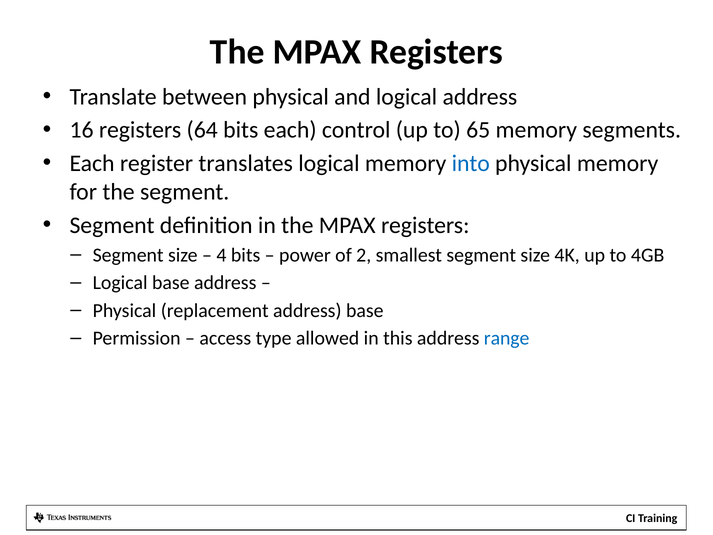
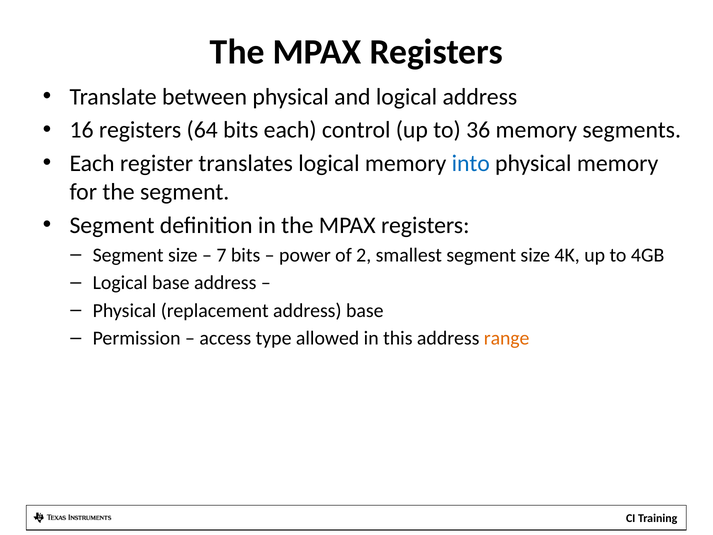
65: 65 -> 36 (478, 130)
4: 4 -> 7 (221, 255)
range colour: blue -> orange (507, 338)
